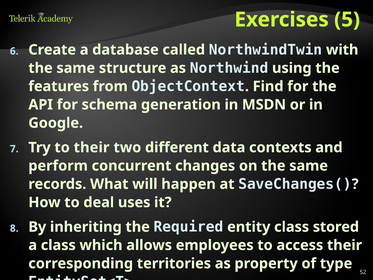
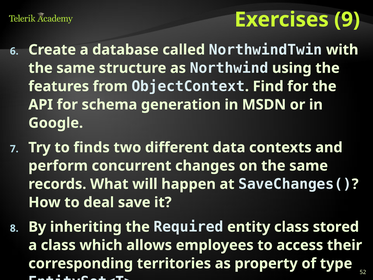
5: 5 -> 9 (347, 20)
to their: their -> finds (92, 147)
uses: uses -> save (134, 202)
